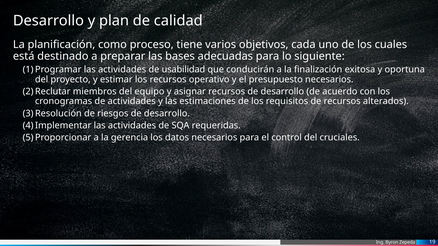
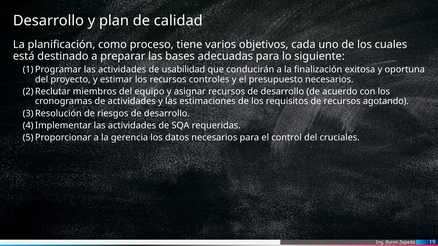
operativo: operativo -> controles (209, 79)
alterados: alterados -> agotando (386, 101)
